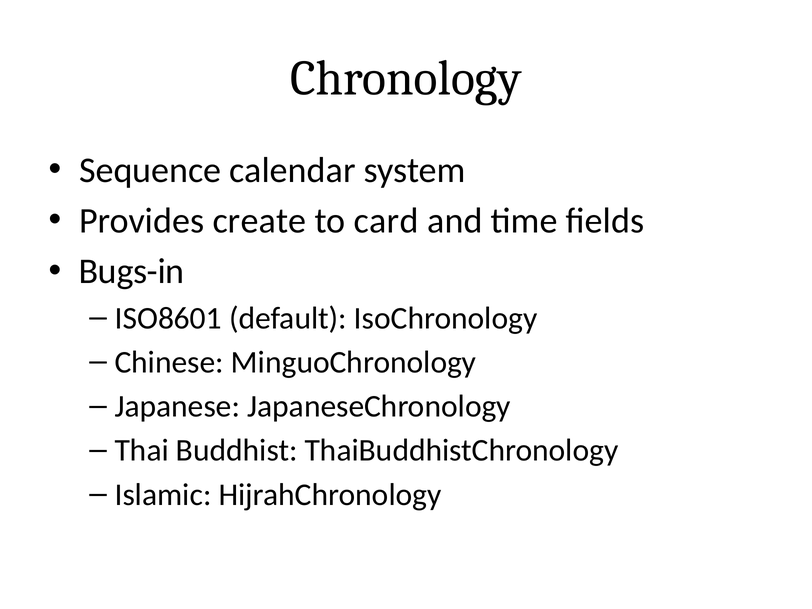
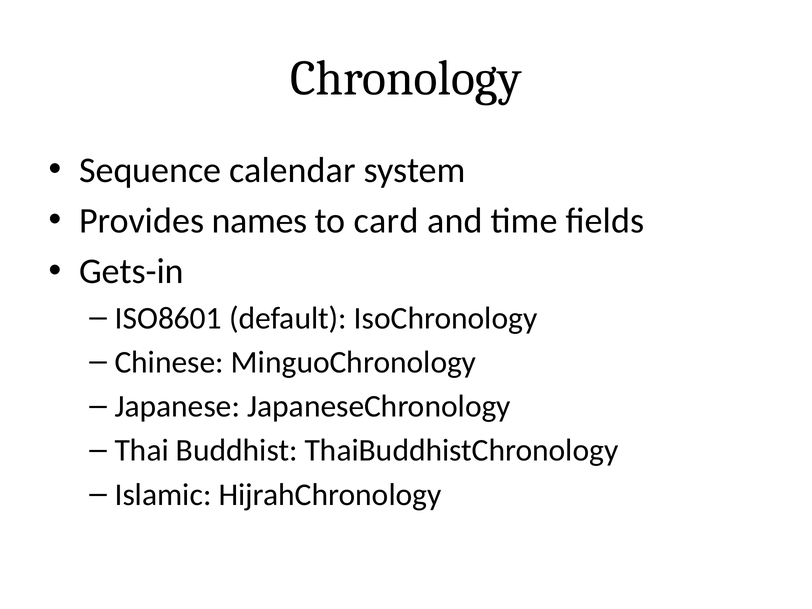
create: create -> names (260, 221)
Bugs-in: Bugs-in -> Gets-in (131, 272)
